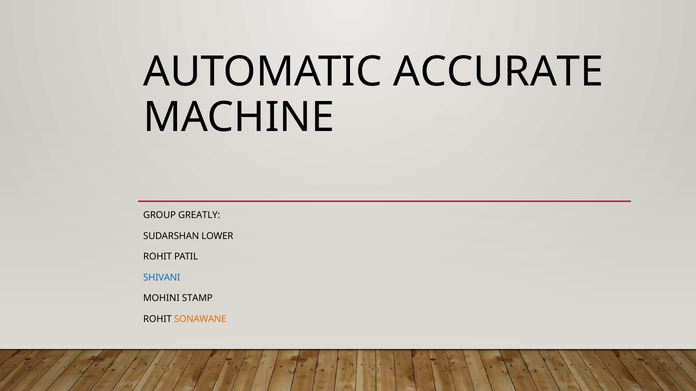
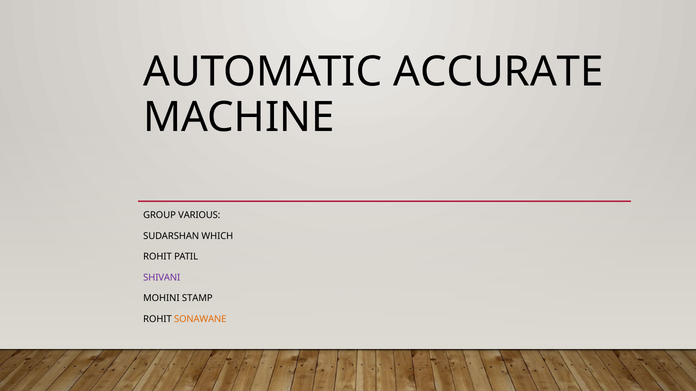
GREATLY: GREATLY -> VARIOUS (199, 215)
LOWER: LOWER -> WHICH (217, 236)
SHIVANI colour: blue -> purple (162, 278)
